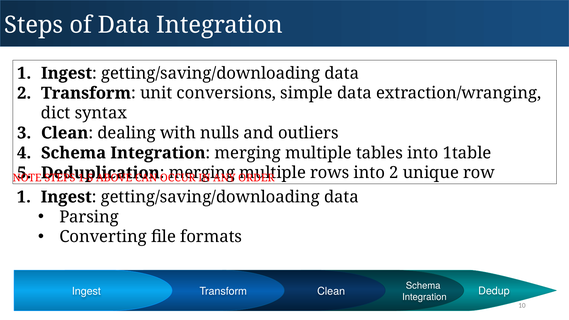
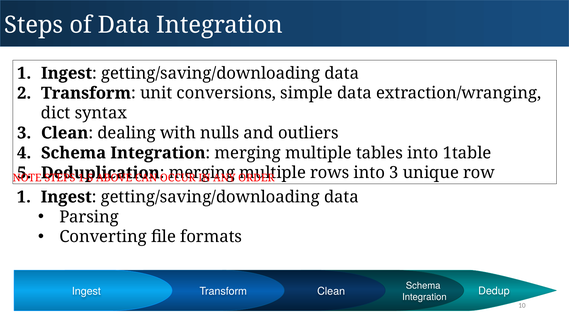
into 2: 2 -> 3 (394, 173)
